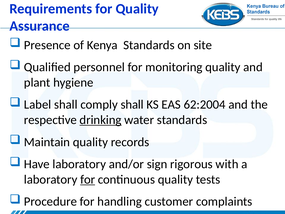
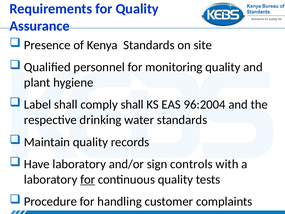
62:2004: 62:2004 -> 96:2004 (205, 104)
drinking underline: present -> none (101, 120)
rigorous: rigorous -> controls (191, 164)
